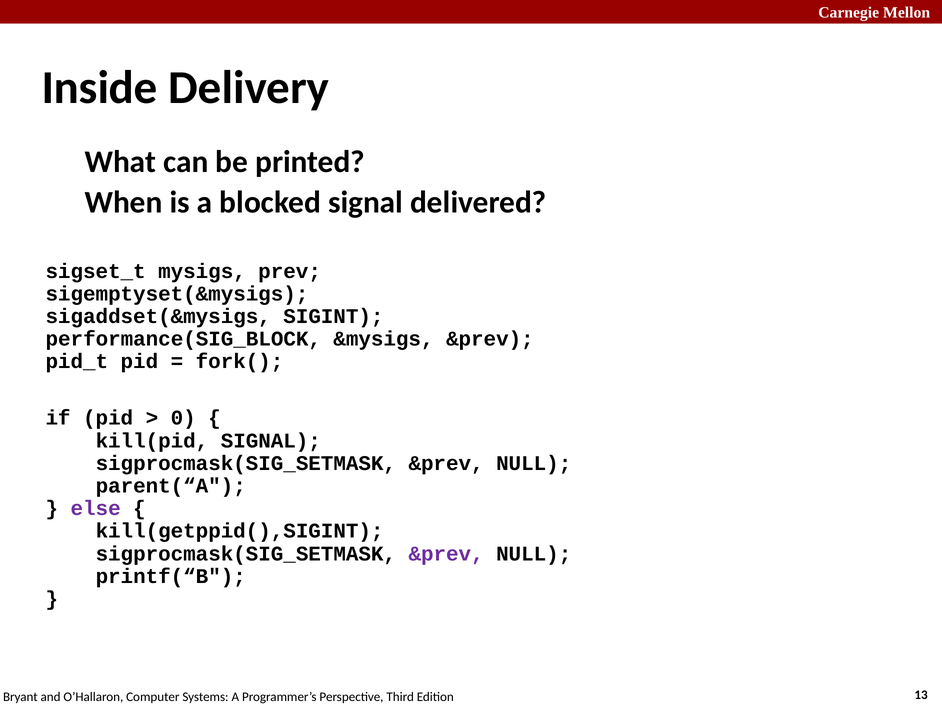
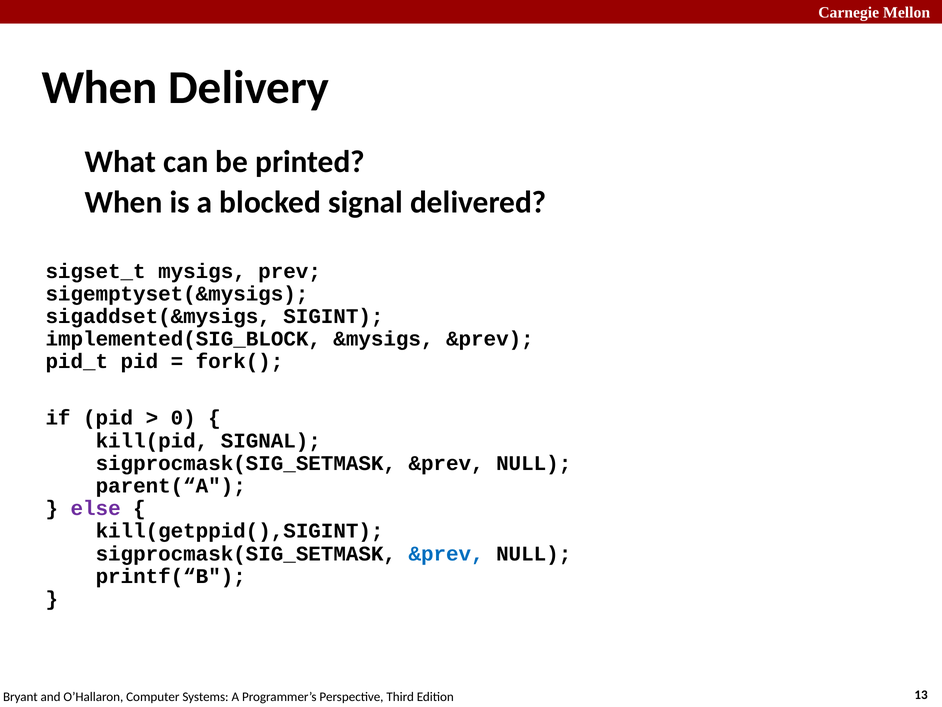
Inside: Inside -> When (100, 87)
performance(SIG_BLOCK: performance(SIG_BLOCK -> implemented(SIG_BLOCK (183, 339)
&prev colour: purple -> blue (446, 553)
